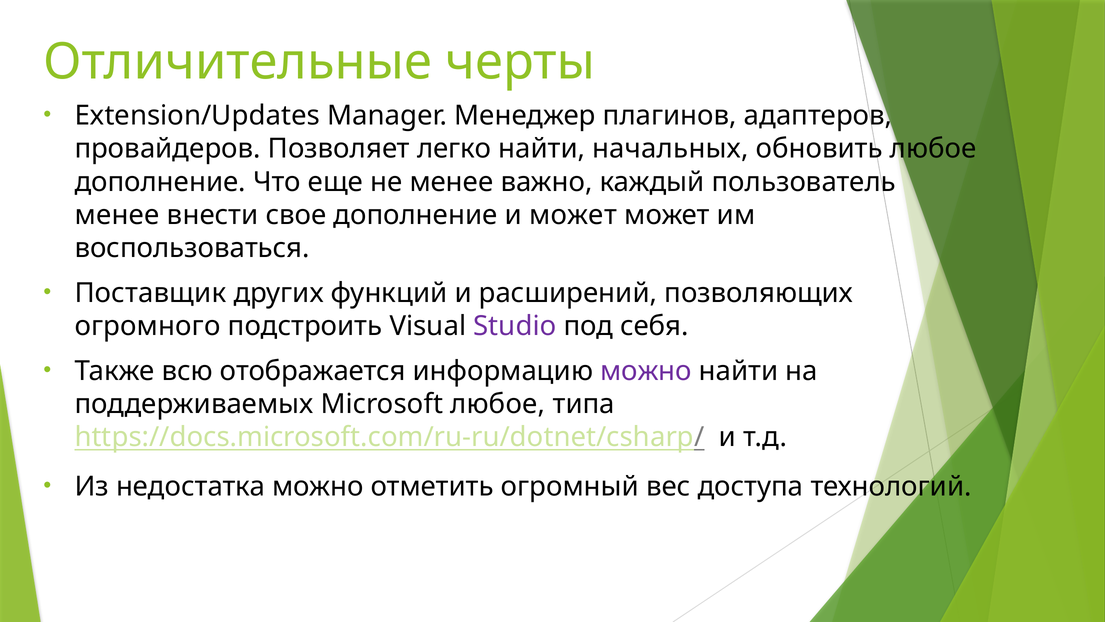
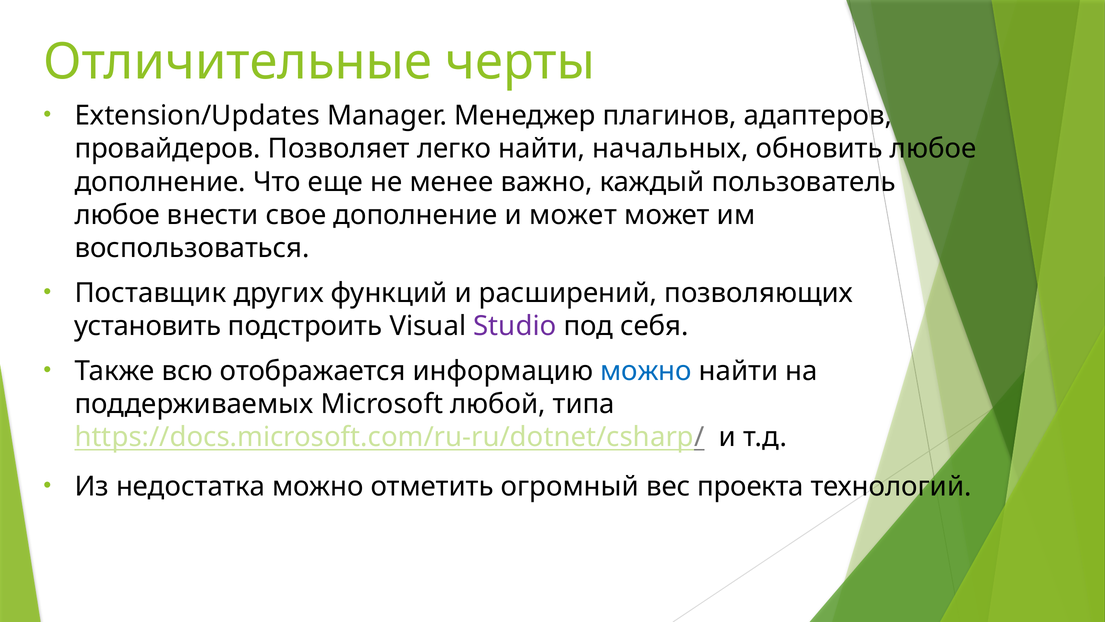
менее: менее -> любое (117, 215)
огромного: огромного -> установить (148, 326)
можно colour: purple -> blue (646, 371)
Microsoft любое: любое -> любой (498, 404)
доступа: доступа -> проекта (751, 486)
